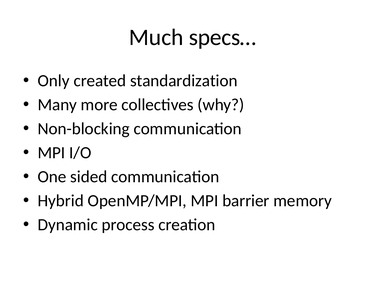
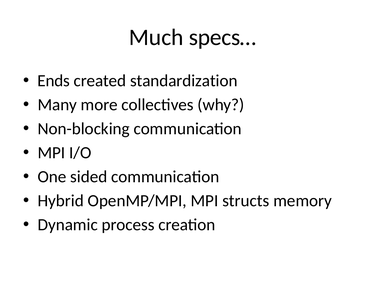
Only: Only -> Ends (54, 81)
barrier: barrier -> structs (246, 201)
